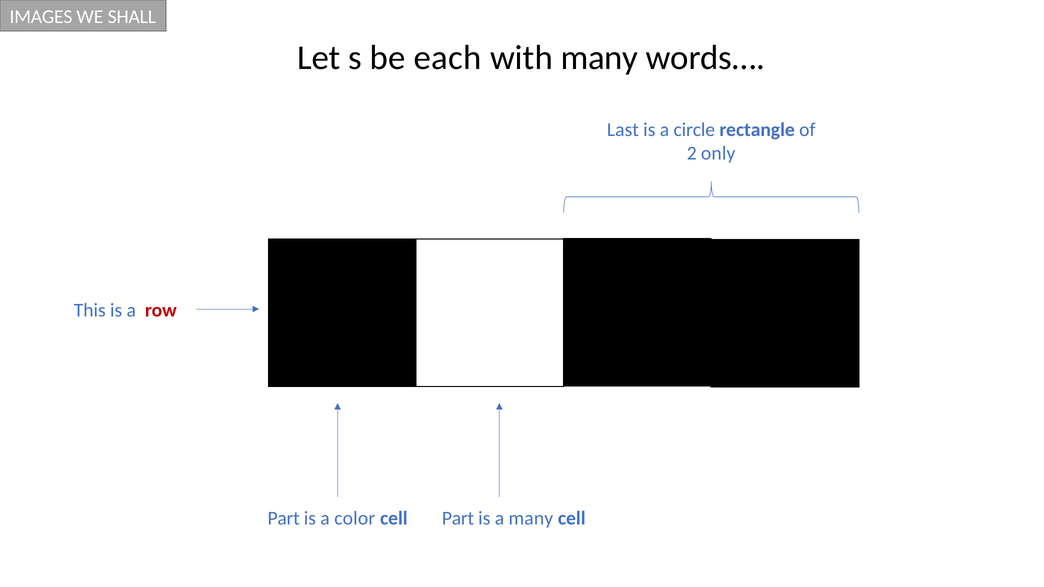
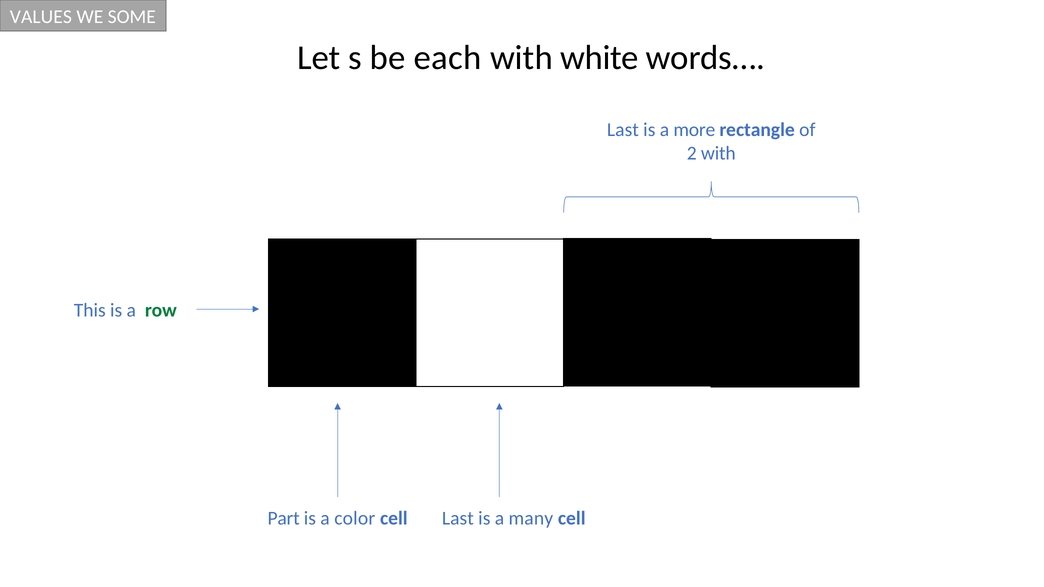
IMAGES: IMAGES -> VALUES (41, 17)
SHALL: SHALL -> SOME (132, 17)
with many: many -> white (599, 58)
circle: circle -> more (694, 130)
2 only: only -> with (718, 153)
row colour: red -> green (161, 310)
Part: Part -> Last (458, 518)
